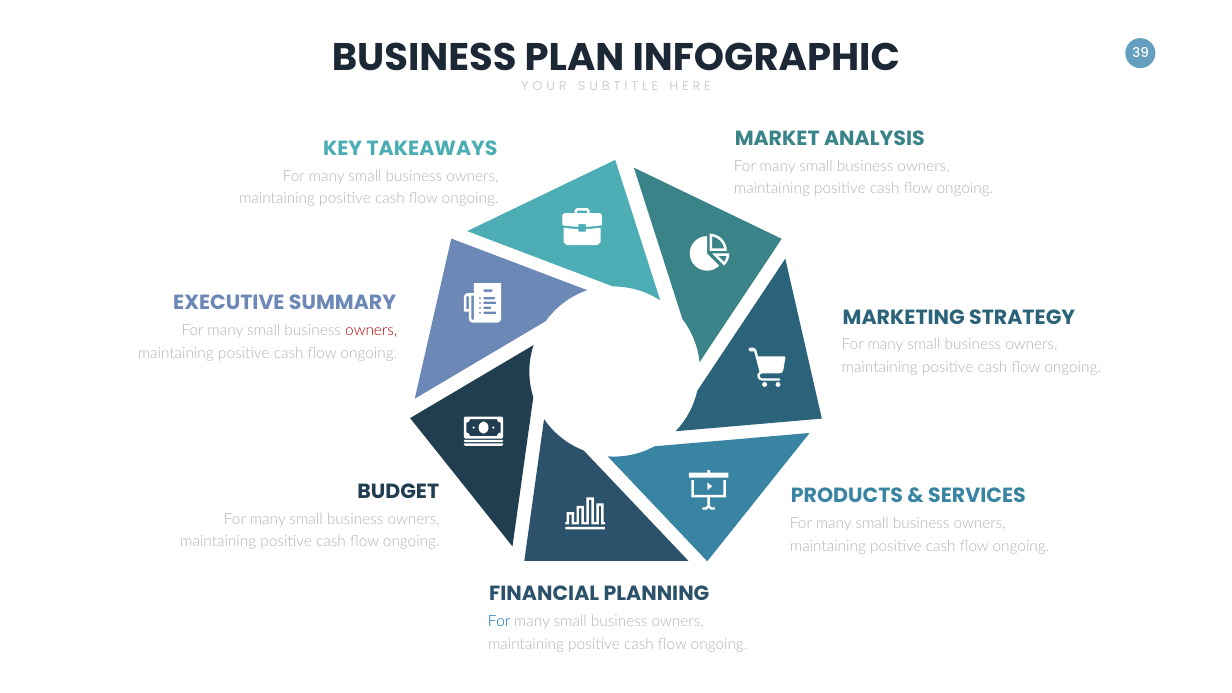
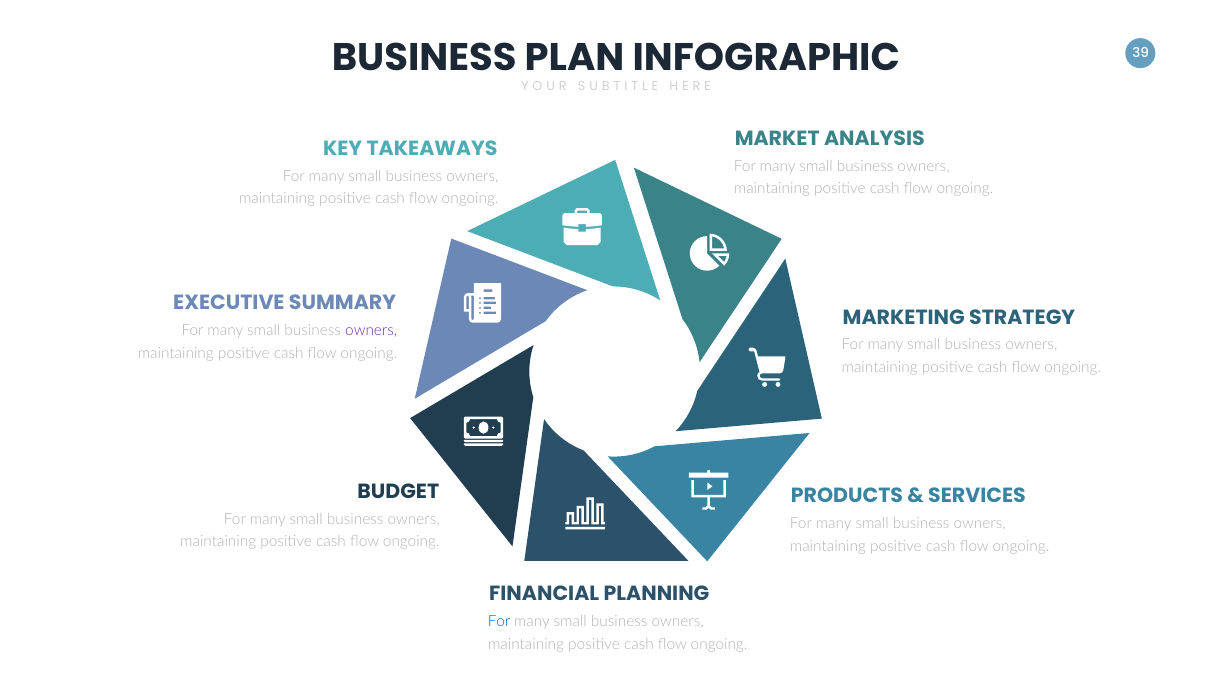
owners colour: red -> purple (371, 331)
